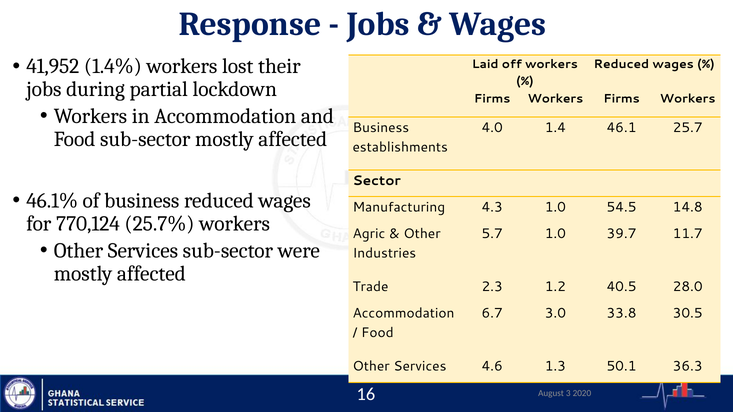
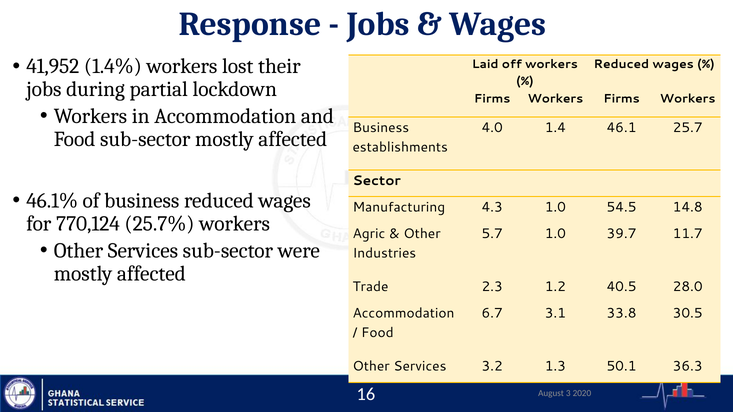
3.0: 3.0 -> 3.1 (555, 314)
4.6: 4.6 -> 3.2 (492, 367)
